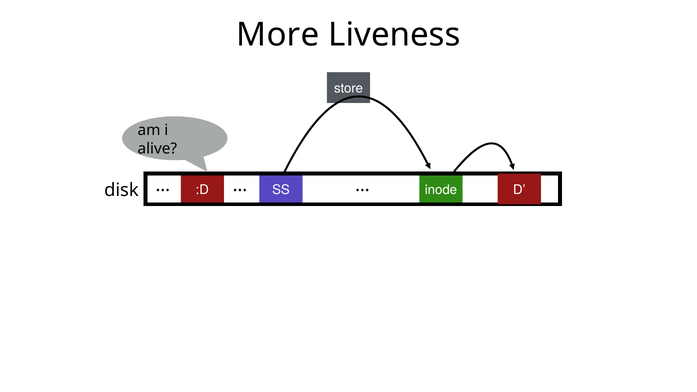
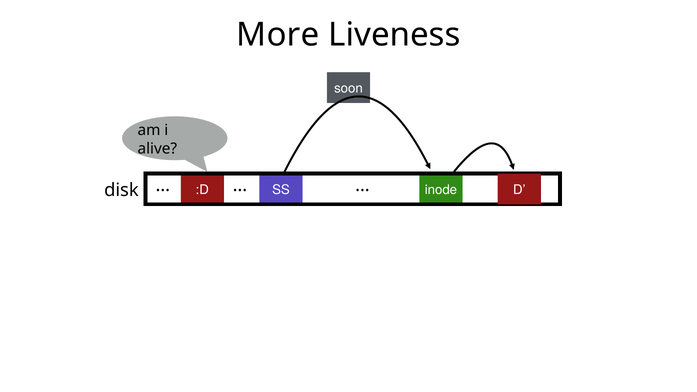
store: store -> soon (348, 88)
